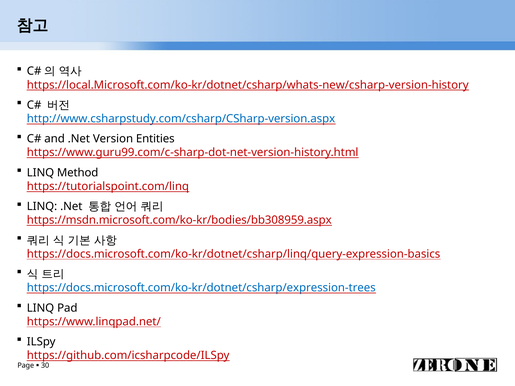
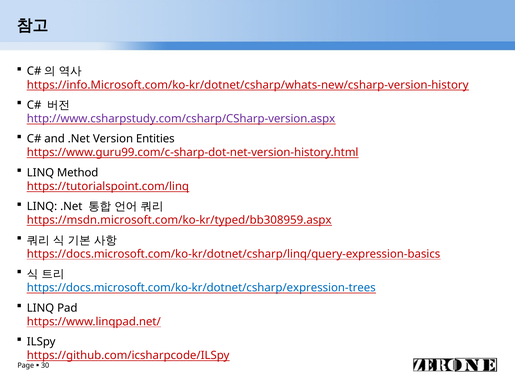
https://local.Microsoft.com/ko-kr/dotnet/csharp/whats-new/csharp-version-history: https://local.Microsoft.com/ko-kr/dotnet/csharp/whats-new/csharp-version-history -> https://info.Microsoft.com/ko-kr/dotnet/csharp/whats-new/csharp-version-history (248, 85)
http://www.csharpstudy.com/csharp/CSharp-version.aspx colour: blue -> purple (181, 119)
https://msdn.microsoft.com/ko-kr/bodies/bb308959.aspx: https://msdn.microsoft.com/ko-kr/bodies/bb308959.aspx -> https://msdn.microsoft.com/ko-kr/typed/bb308959.aspx (179, 220)
